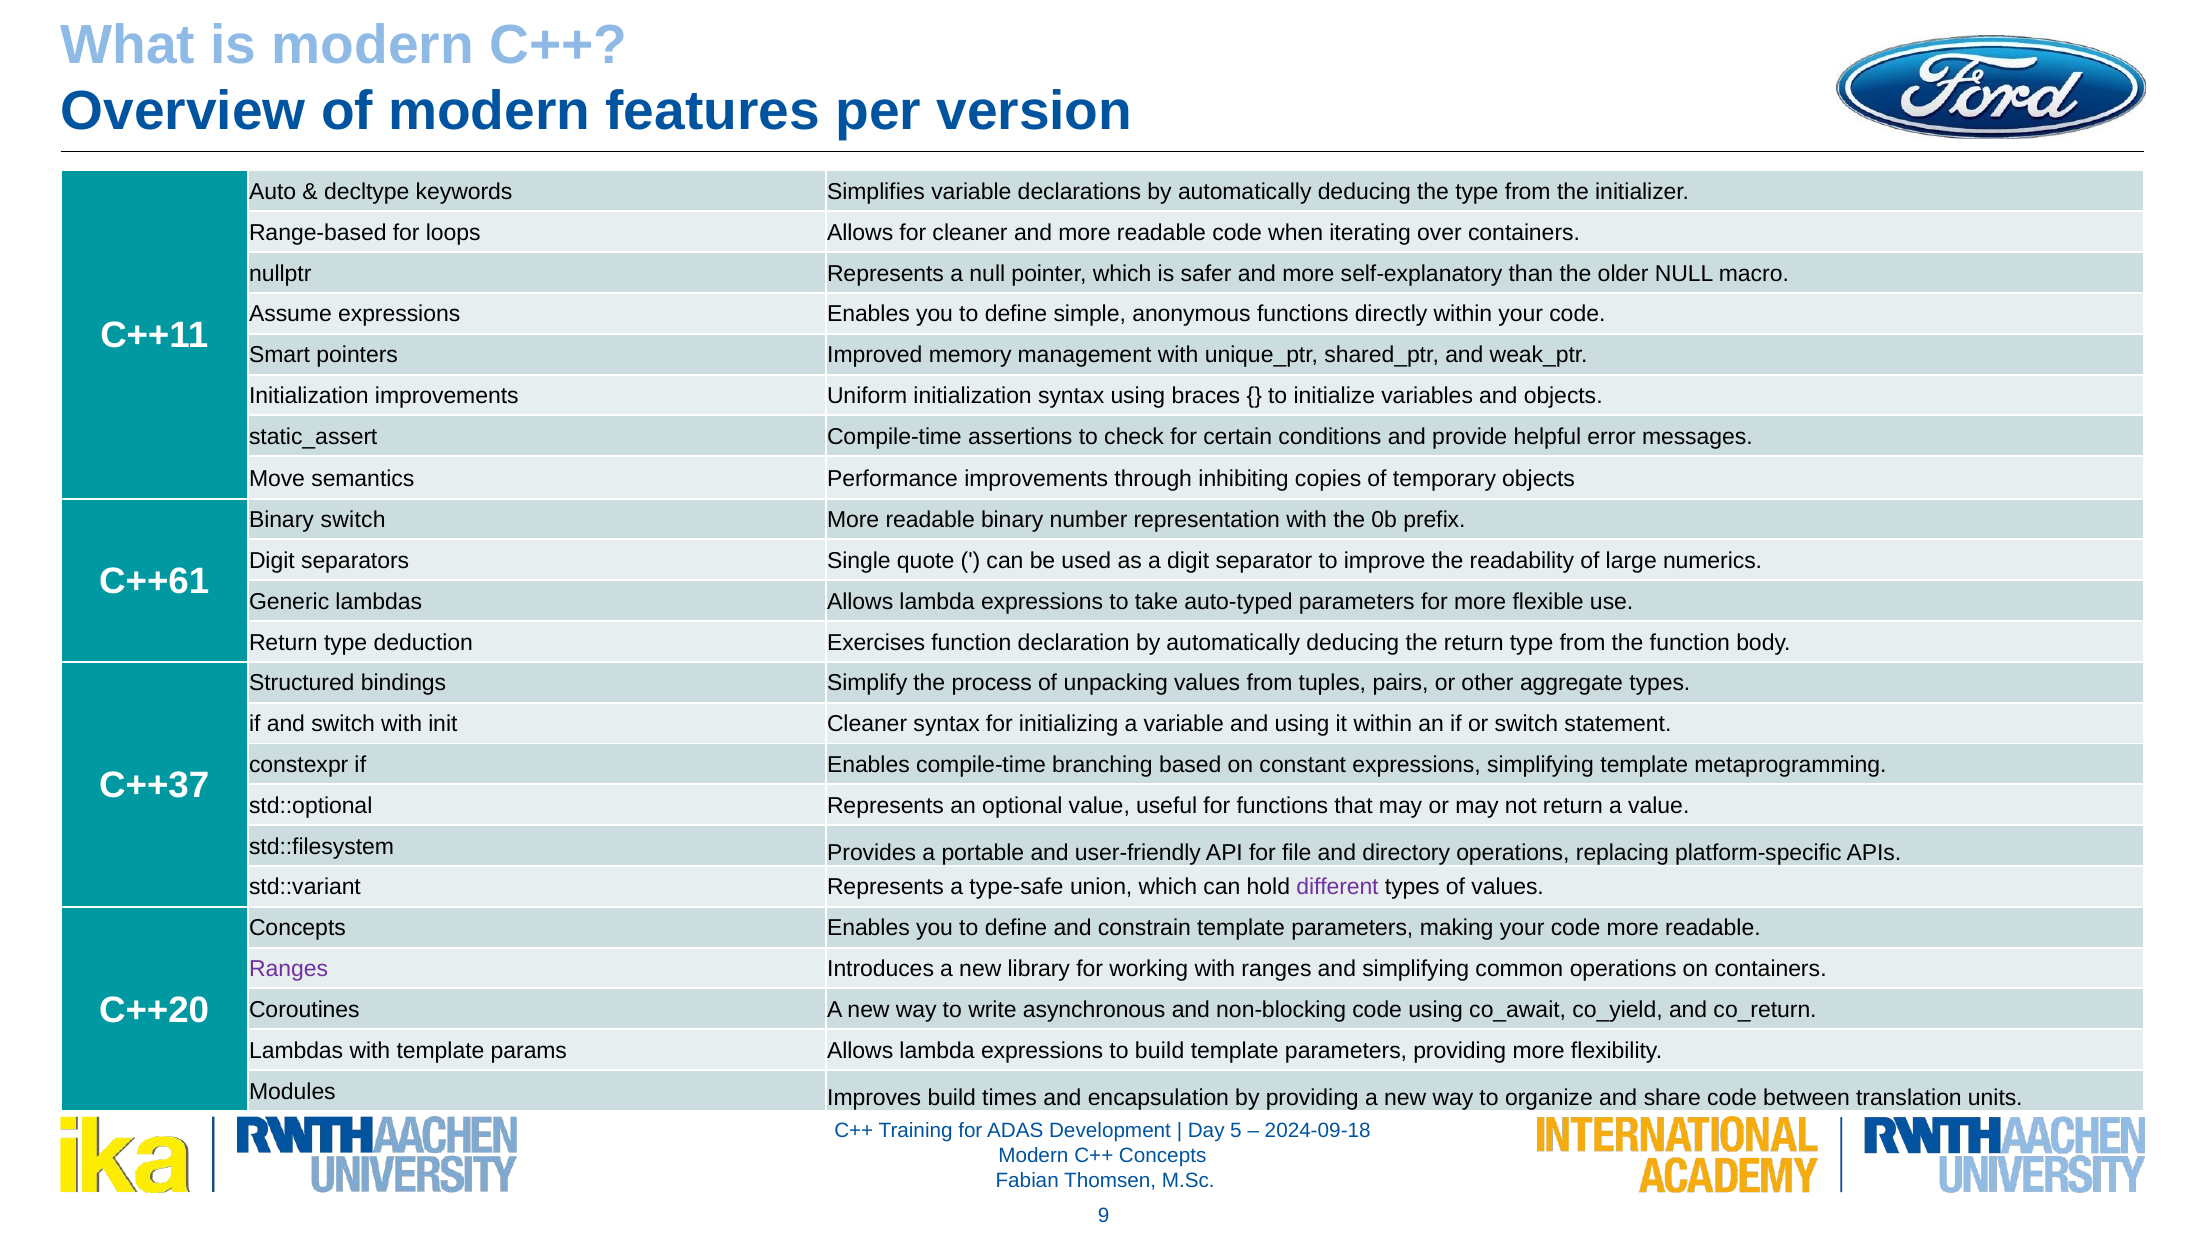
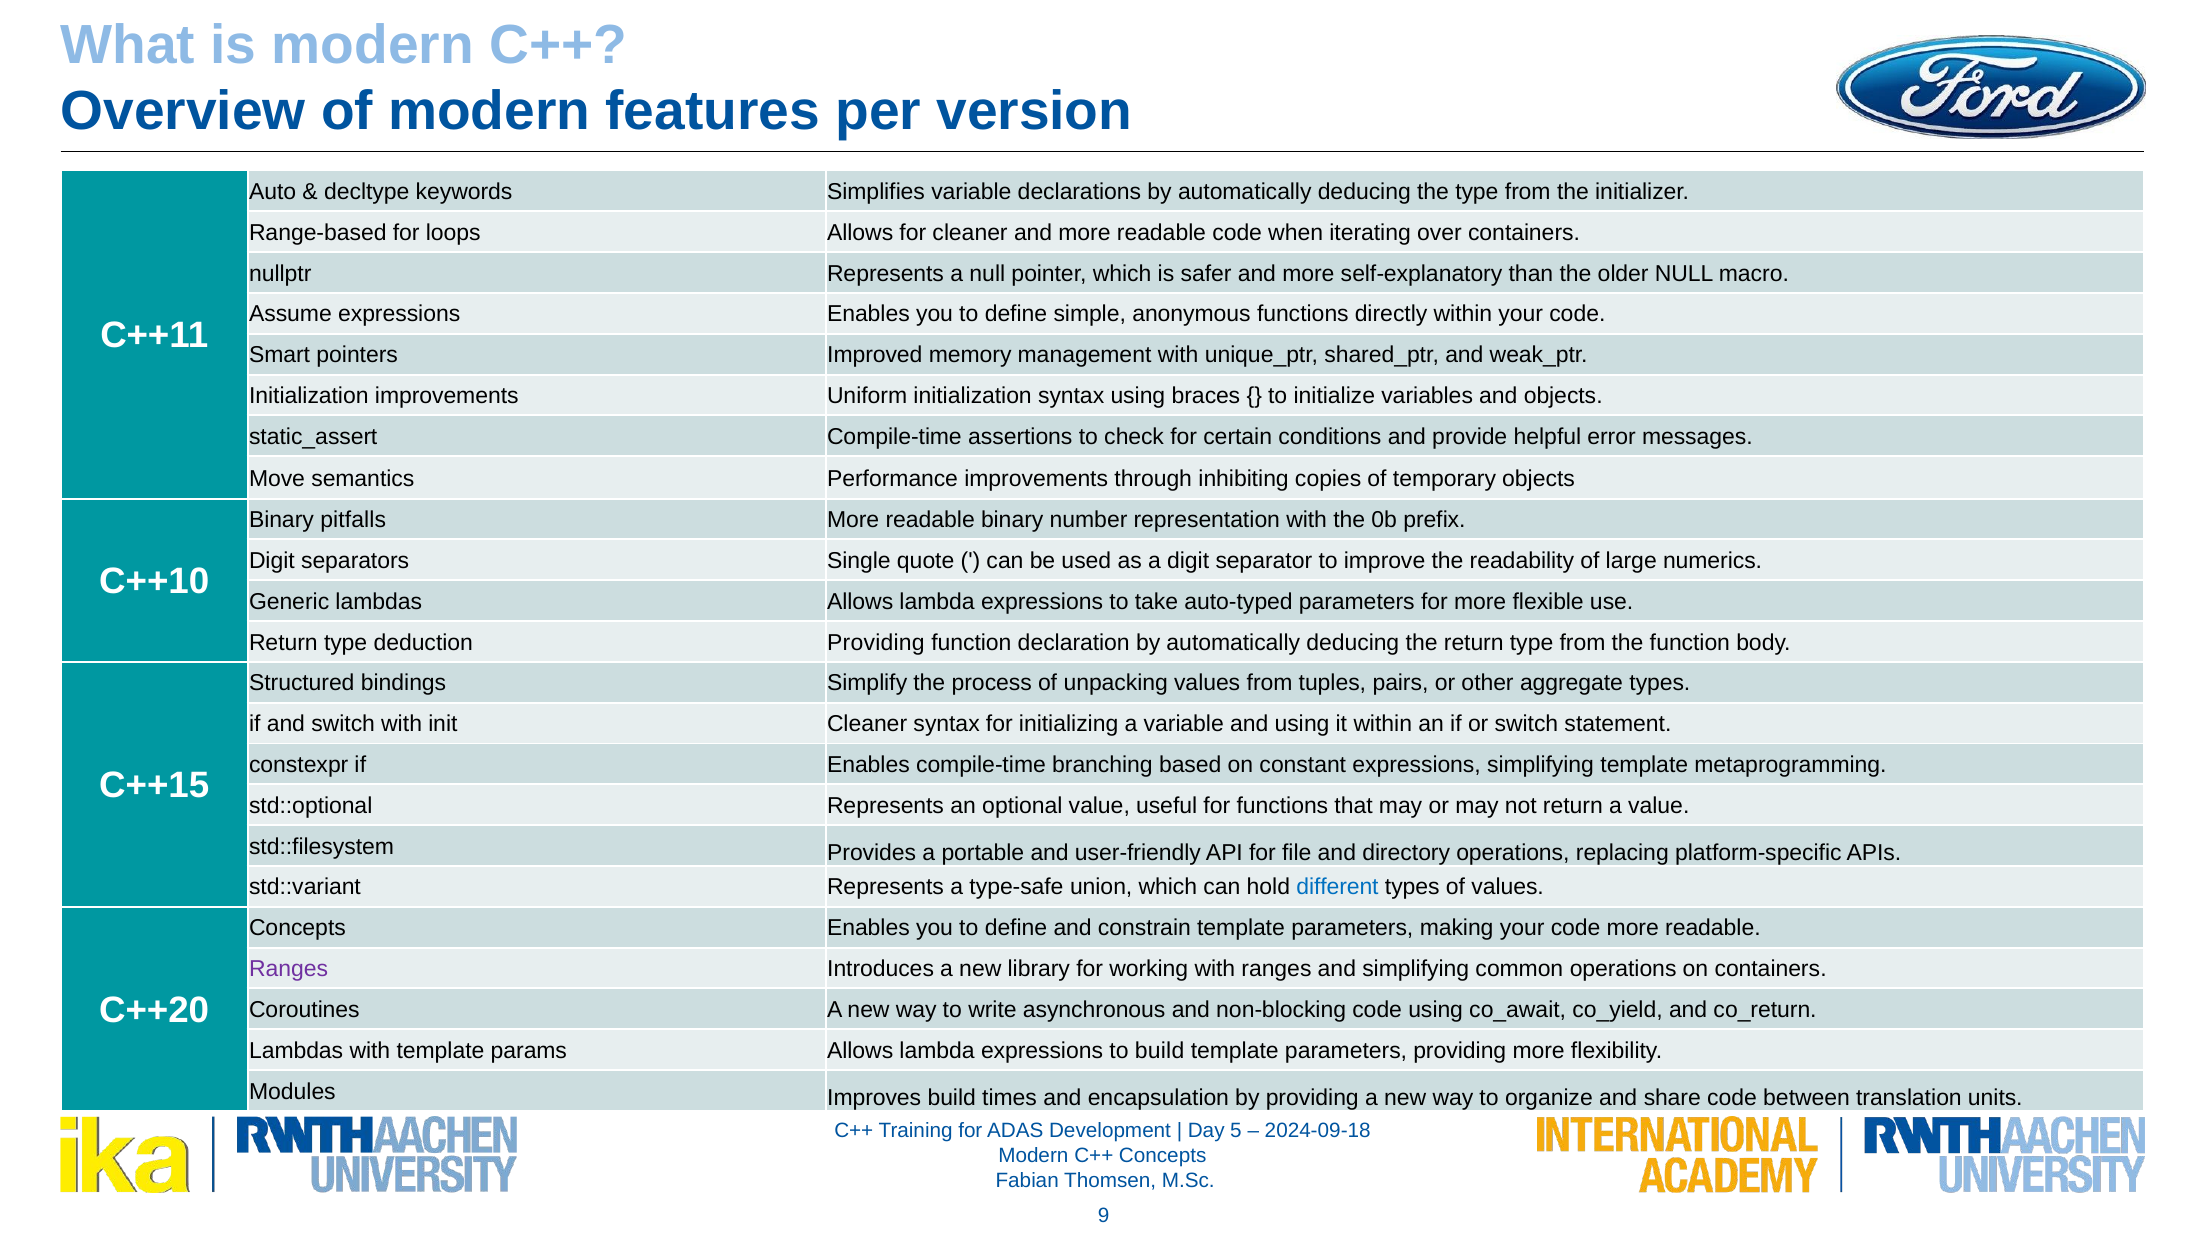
Binary switch: switch -> pitfalls (353, 520)
C++61: C++61 -> C++10 (154, 582)
deduction Exercises: Exercises -> Providing (876, 643)
C++37: C++37 -> C++15 (154, 786)
different colour: purple -> blue (1337, 888)
